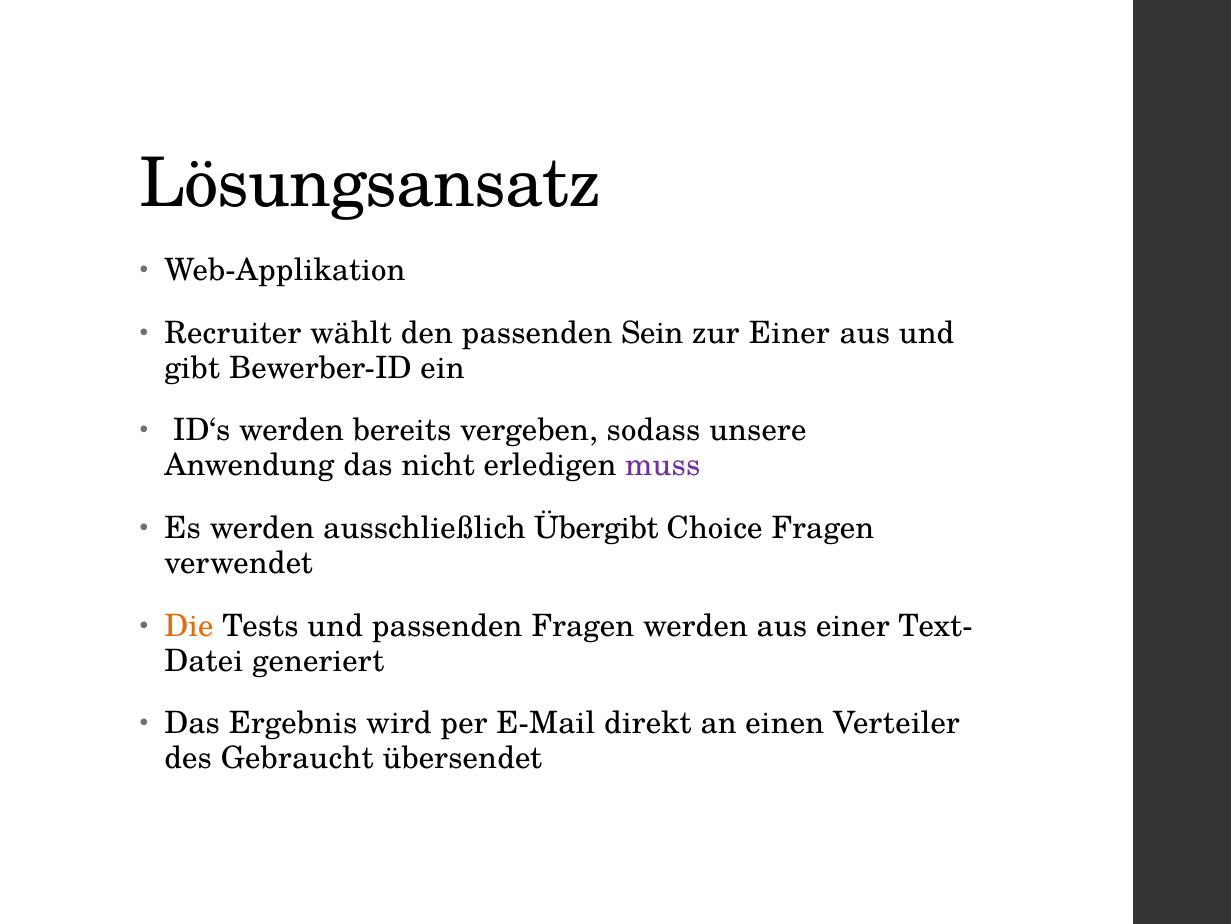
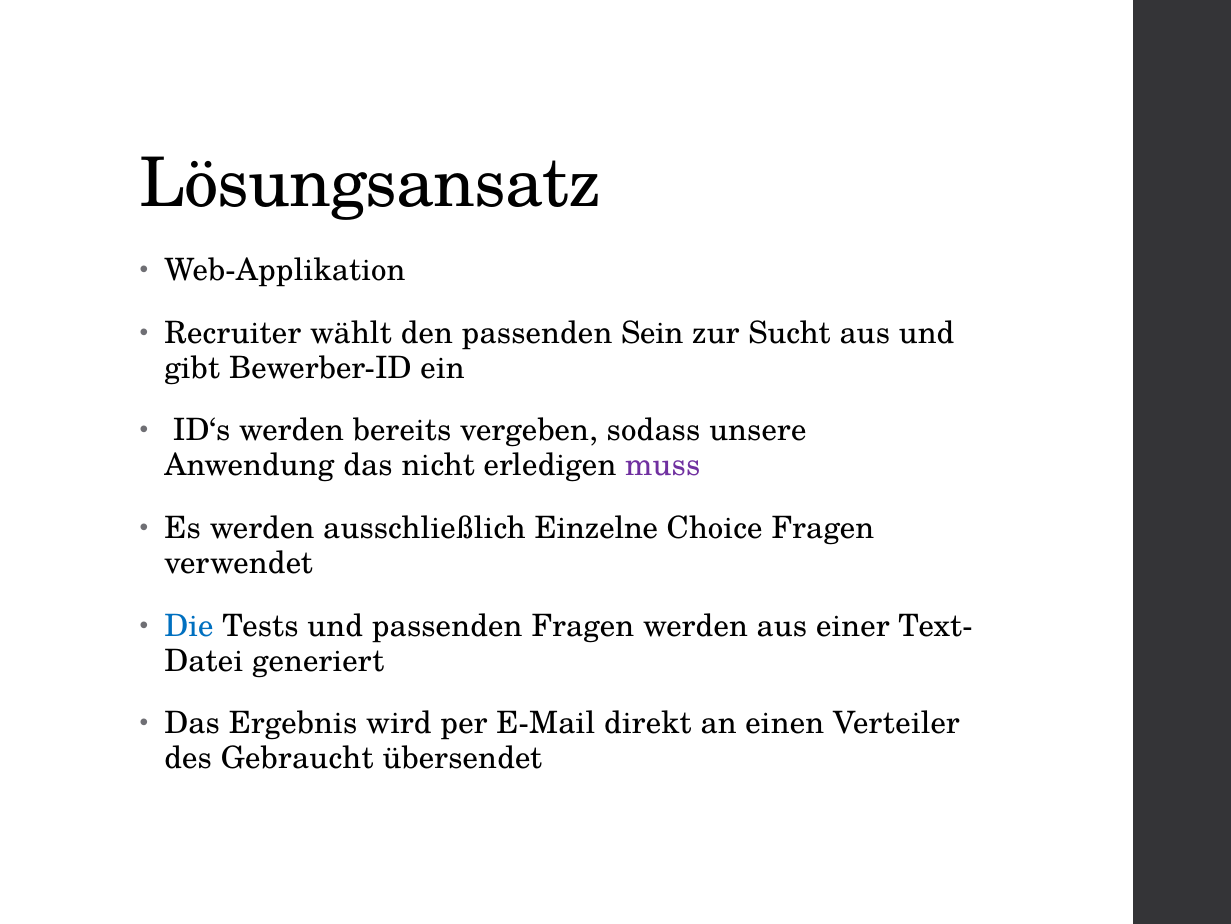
zur Einer: Einer -> Sucht (789, 333)
Übergibt: Übergibt -> Einzelne (596, 528)
Die colour: orange -> blue (189, 625)
